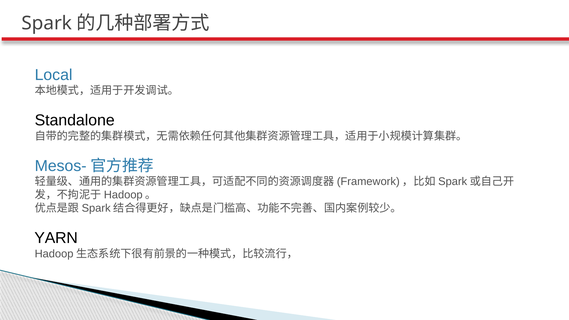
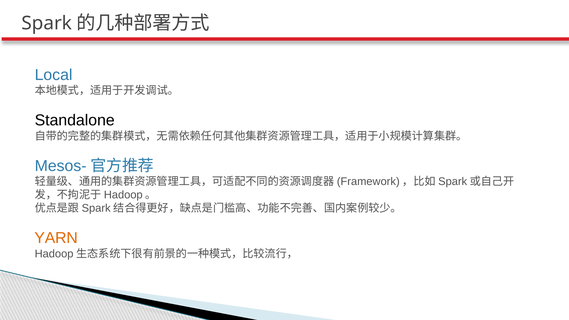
YARN colour: black -> orange (56, 238)
